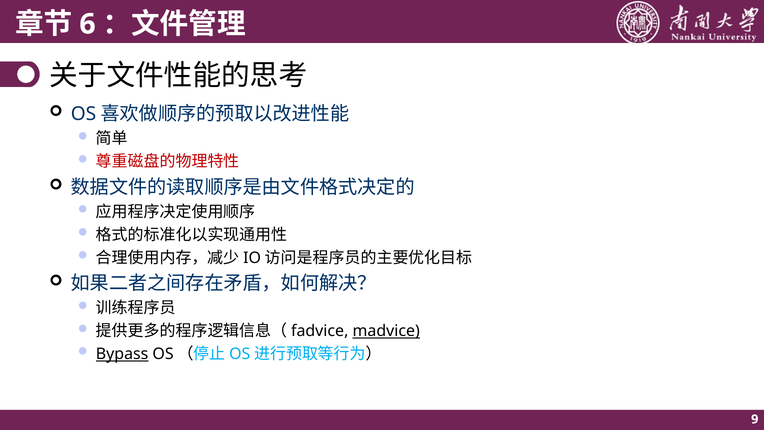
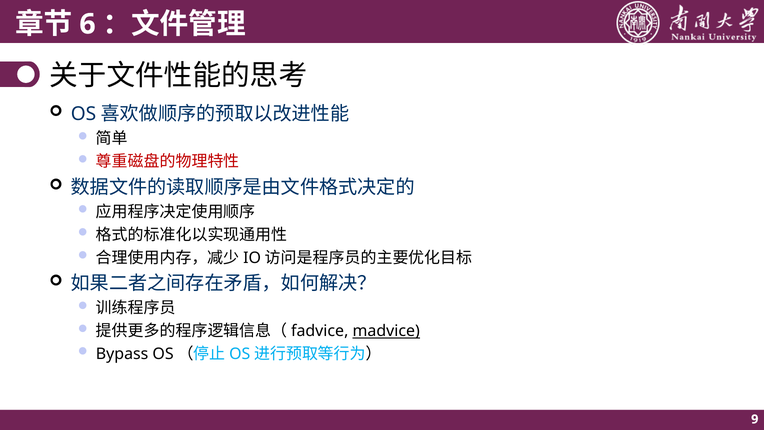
Bypass underline: present -> none (122, 354)
